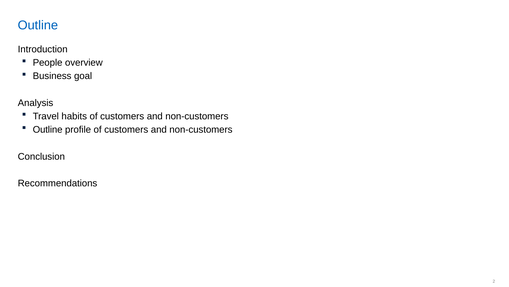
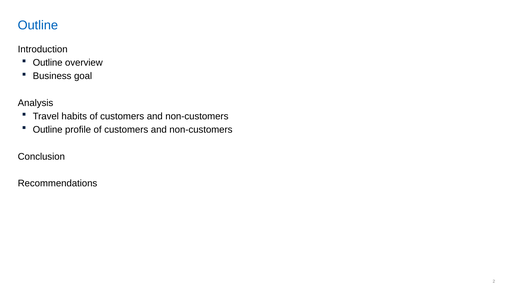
People: People -> Outline (48, 63)
